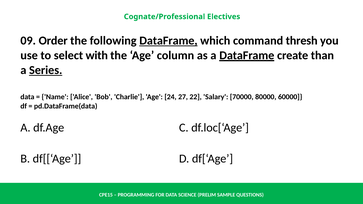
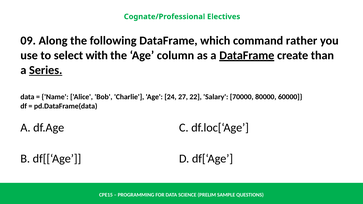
Order: Order -> Along (53, 41)
DataFrame underline: present -> none (168, 41)
thresh: thresh -> rather (302, 41)
